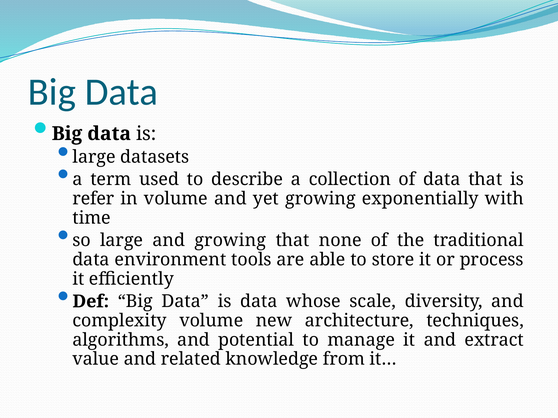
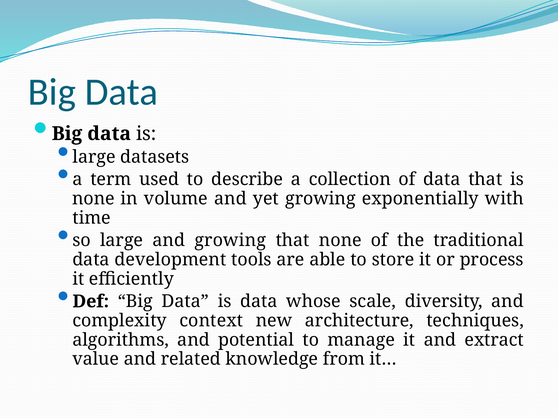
refer: refer -> none (93, 199)
environment: environment -> development (170, 260)
complexity volume: volume -> context (211, 321)
